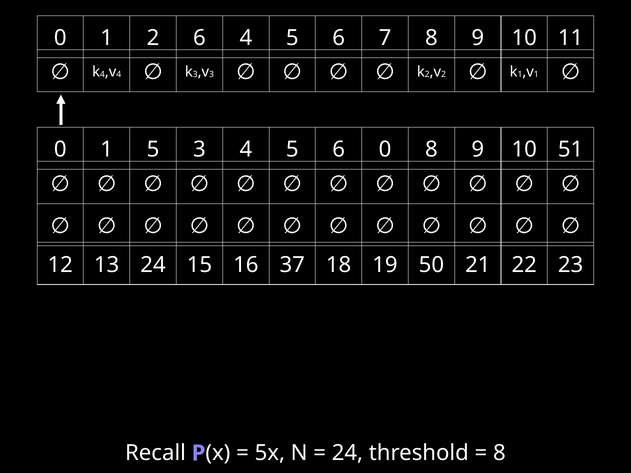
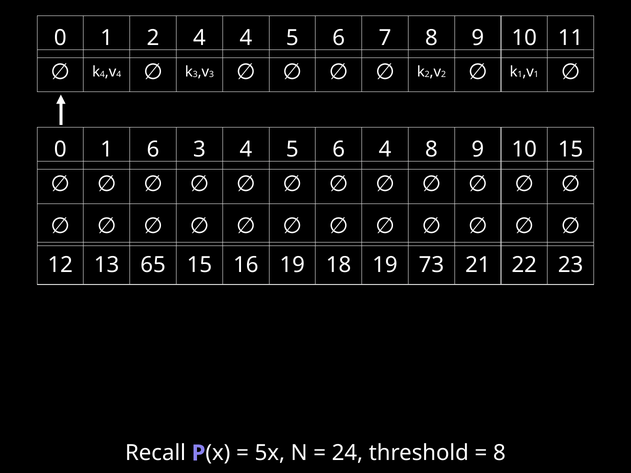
2 6: 6 -> 4 (199, 38)
1 5: 5 -> 6 (153, 150)
6 0: 0 -> 4 (385, 150)
10 51: 51 -> 15 (571, 150)
13 24: 24 -> 65 (153, 265)
16 37: 37 -> 19 (292, 265)
50: 50 -> 73 (431, 265)
